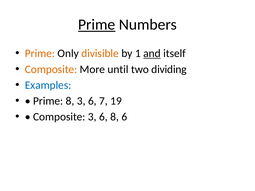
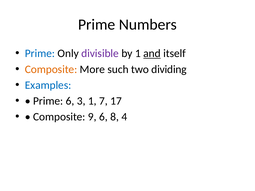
Prime underline: present -> none (97, 25)
Prime colour: orange -> blue (40, 53)
divisible colour: orange -> purple (100, 53)
until: until -> such (118, 69)
Prime 8: 8 -> 6 (70, 101)
6: 6 -> 1 (92, 101)
19: 19 -> 17 (116, 101)
Composite 3: 3 -> 9 (92, 117)
8 6: 6 -> 4 (124, 117)
